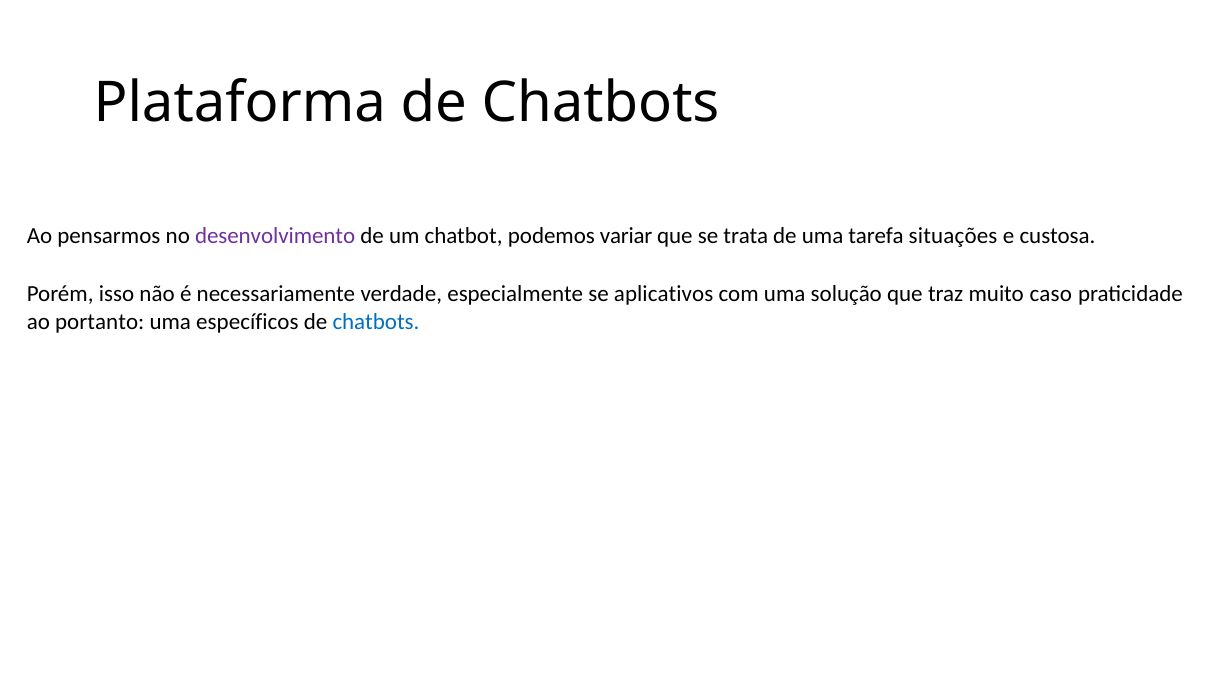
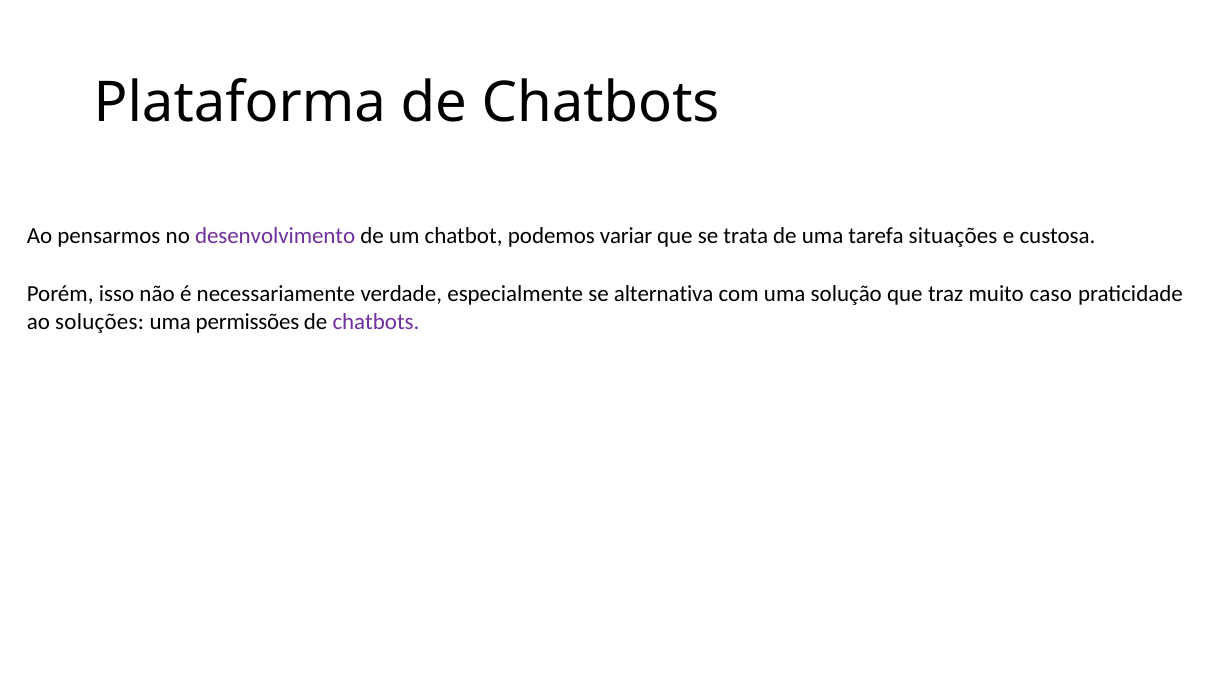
aplicativos: aplicativos -> alternativa (664, 294)
portanto: portanto -> soluções (100, 322)
específicos: específicos -> permissões (248, 322)
chatbots colour: blue -> purple (376, 322)
